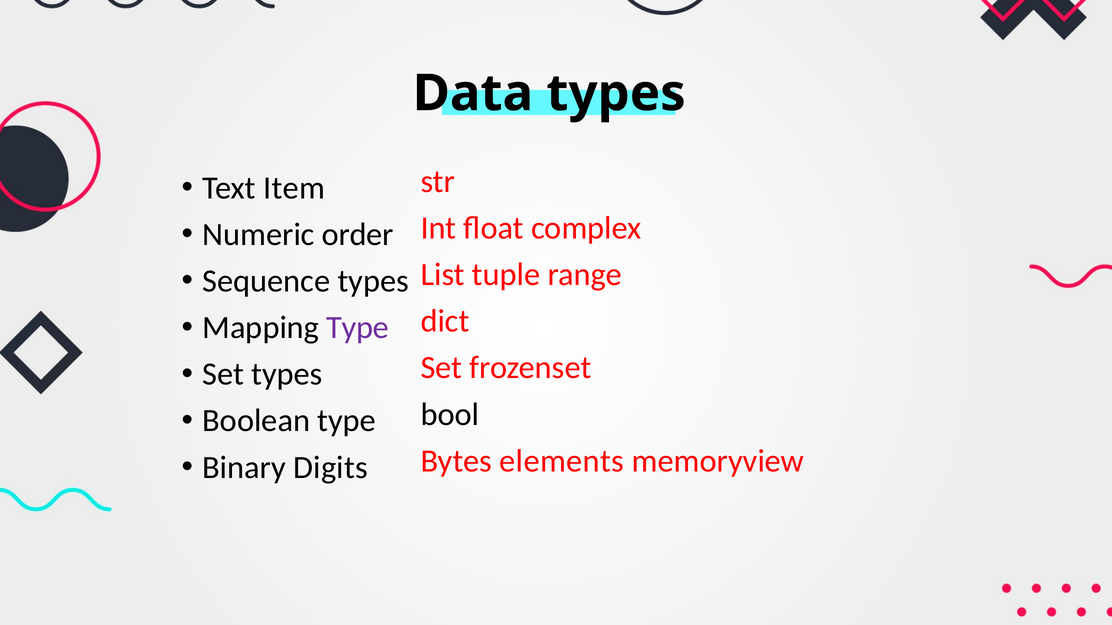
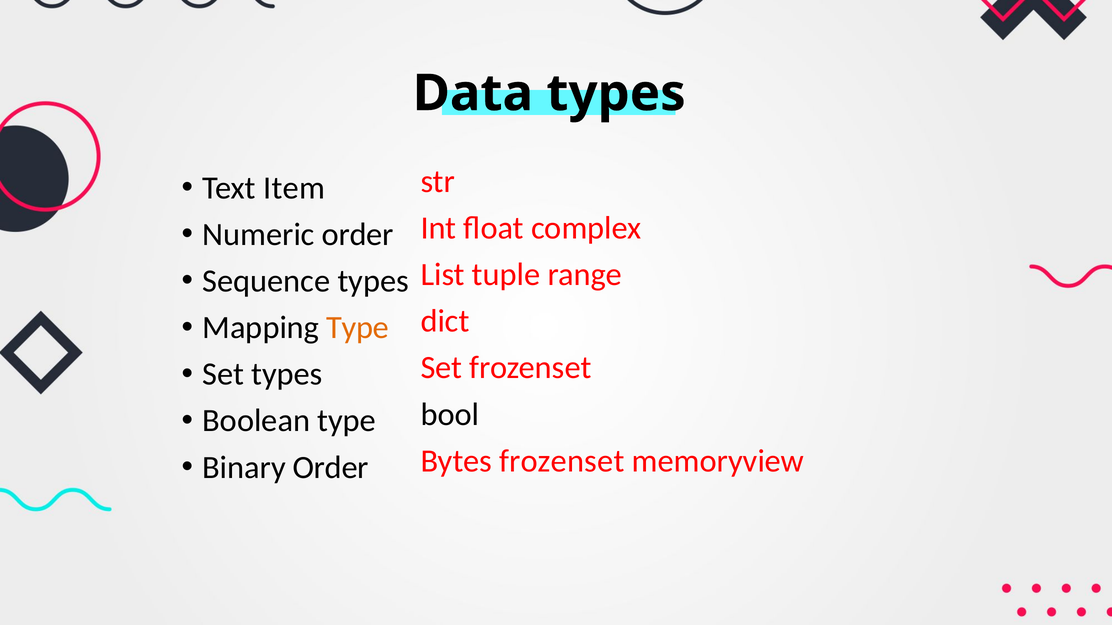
Type colour: purple -> orange (358, 328)
Bytes elements: elements -> frozenset (562, 461)
Binary Digits: Digits -> Order (331, 468)
